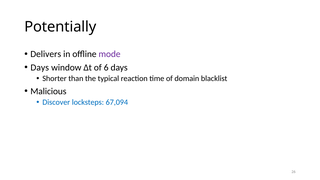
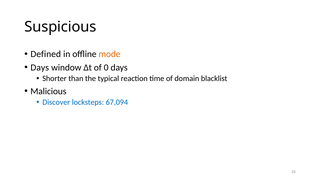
Potentially: Potentially -> Suspicious (60, 27)
Delivers: Delivers -> Defined (46, 54)
mode colour: purple -> orange (110, 54)
6: 6 -> 0 (106, 67)
